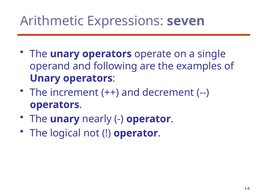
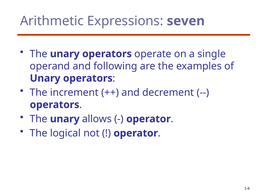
nearly: nearly -> allows (97, 119)
